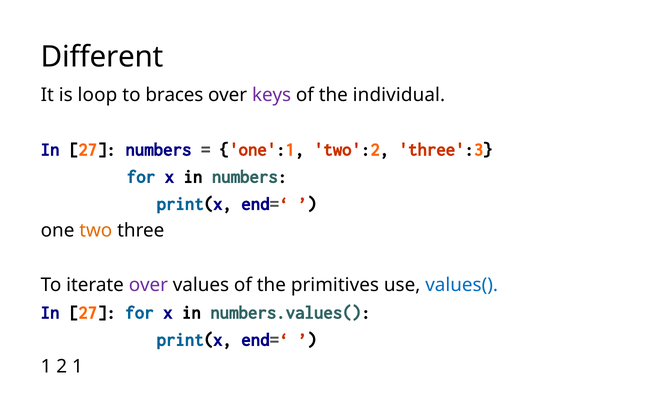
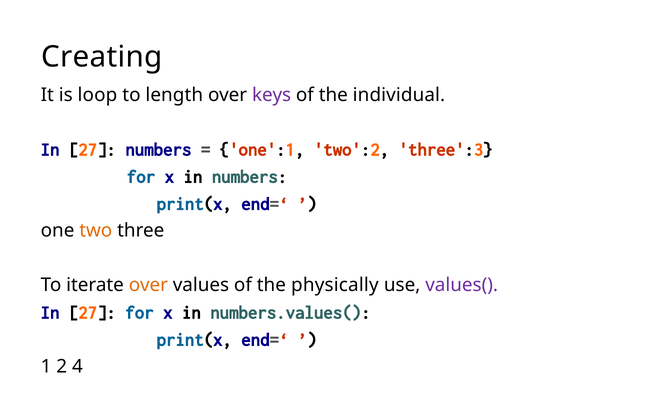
Different: Different -> Creating (102, 57)
braces: braces -> length (174, 95)
over colour: purple -> orange (148, 285)
primitives: primitives -> physically (335, 285)
values( colour: blue -> purple (462, 285)
2 1: 1 -> 4 (77, 366)
